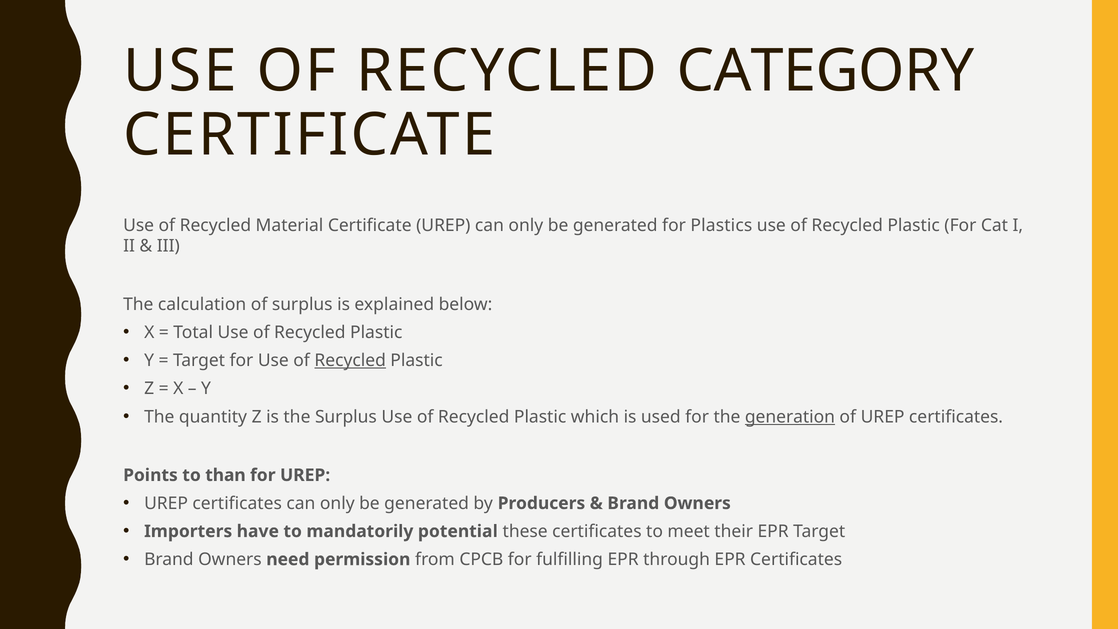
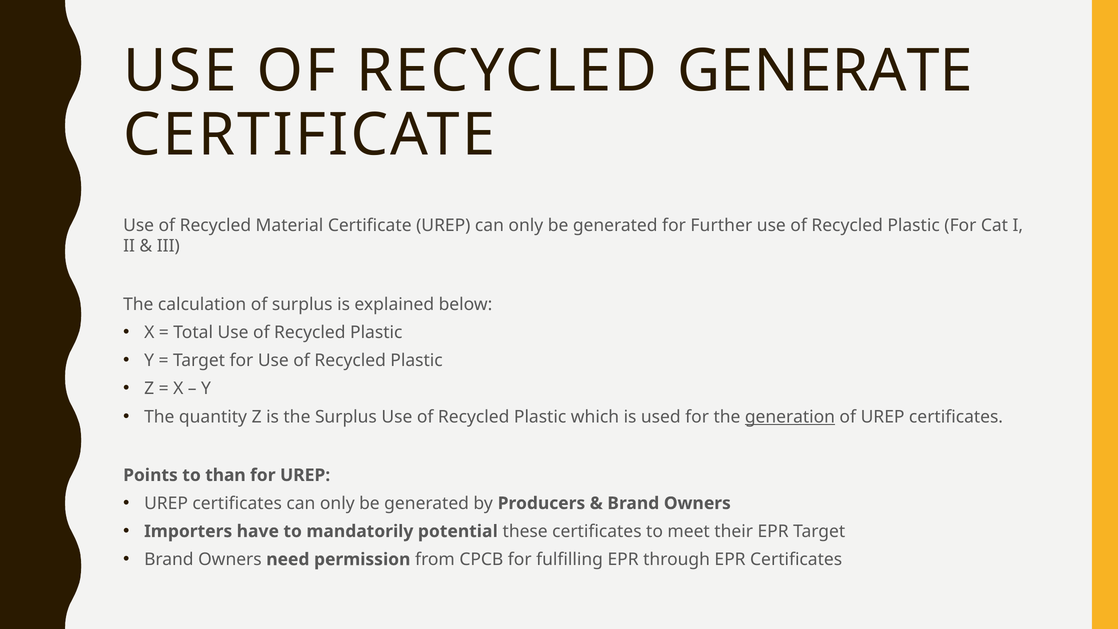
CATEGORY: CATEGORY -> GENERATE (825, 71)
Plastics: Plastics -> Further (721, 225)
Recycled underline: present -> none (350, 361)
